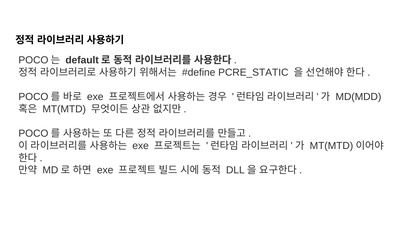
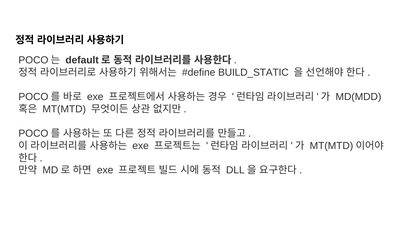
PCRE_STATIC: PCRE_STATIC -> BUILD_STATIC (253, 72)
